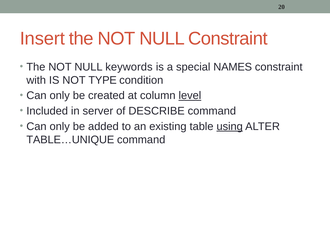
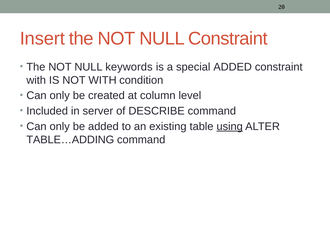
special NAMES: NAMES -> ADDED (233, 67)
NOT TYPE: TYPE -> WITH (103, 80)
level underline: present -> none (190, 95)
TABLE…UNIQUE: TABLE…UNIQUE -> TABLE…ADDING (70, 139)
